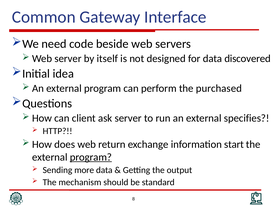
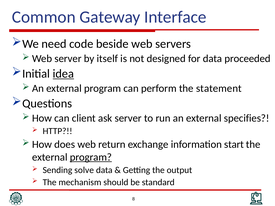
discovered: discovered -> proceeded (248, 59)
idea underline: none -> present (63, 74)
purchased: purchased -> statement (219, 89)
more: more -> solve (84, 170)
